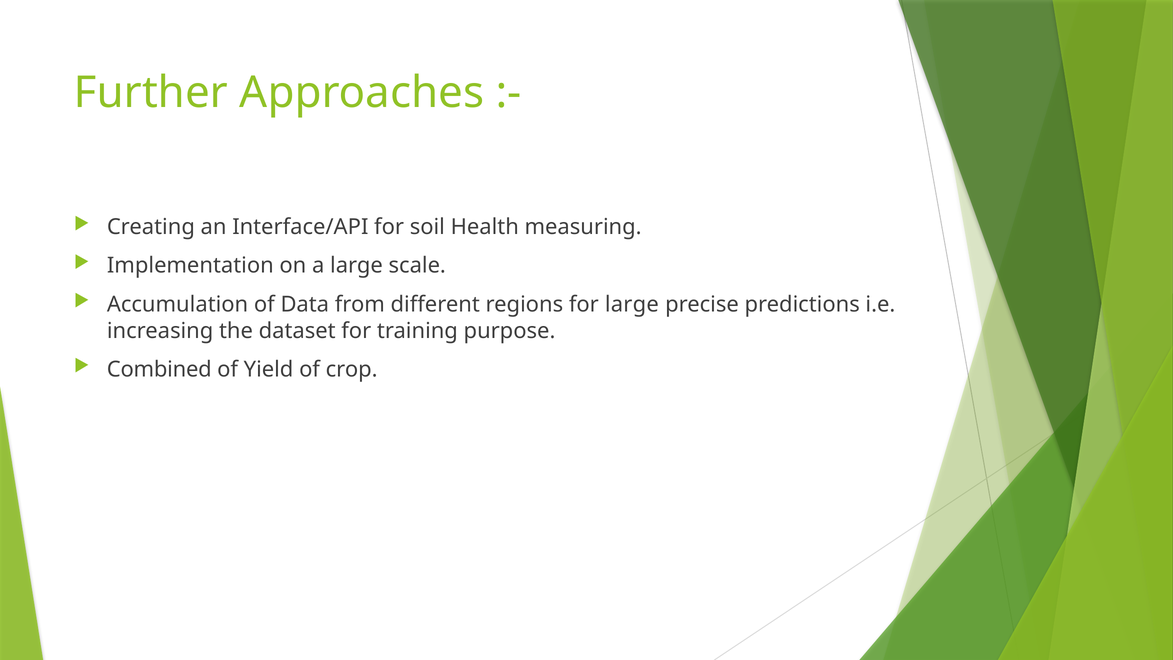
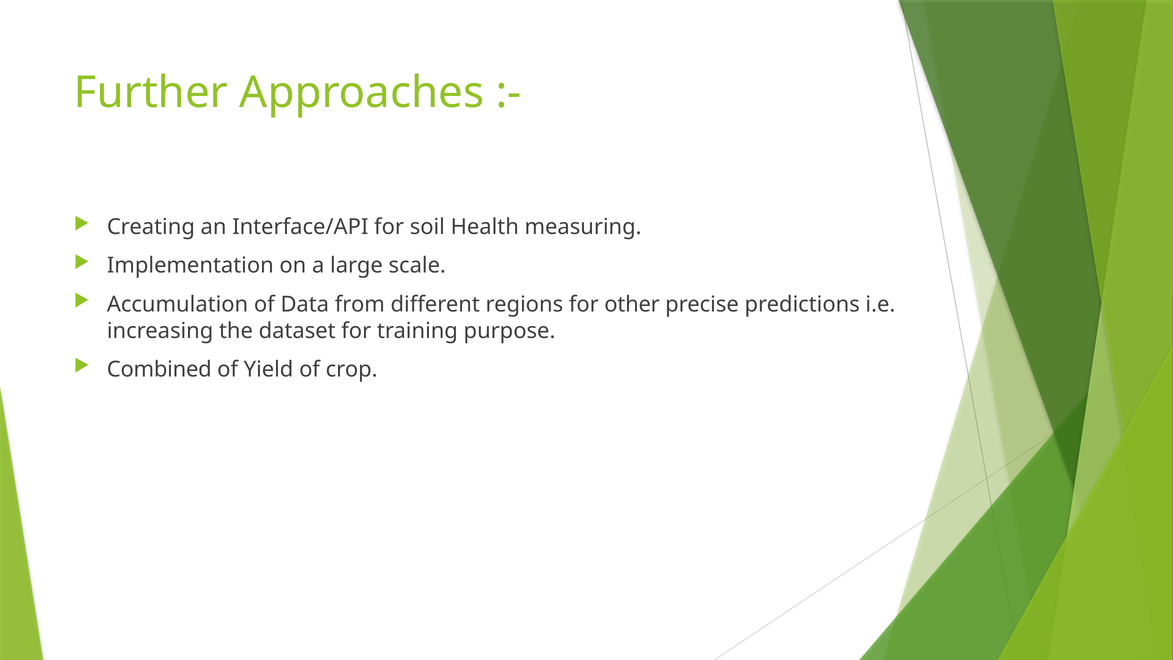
for large: large -> other (632, 304)
